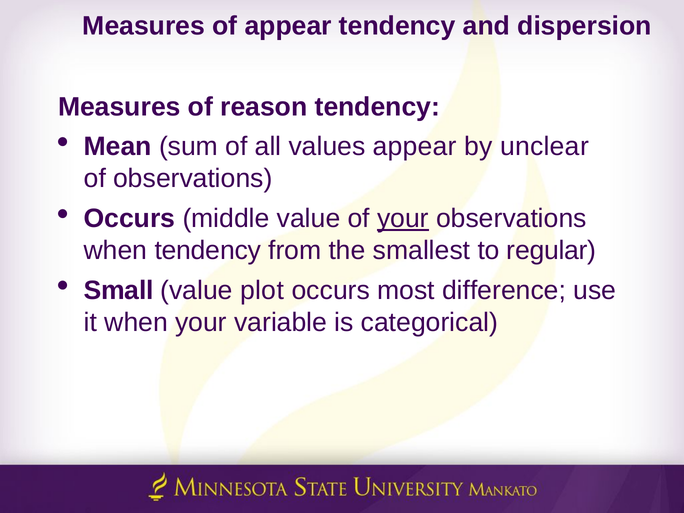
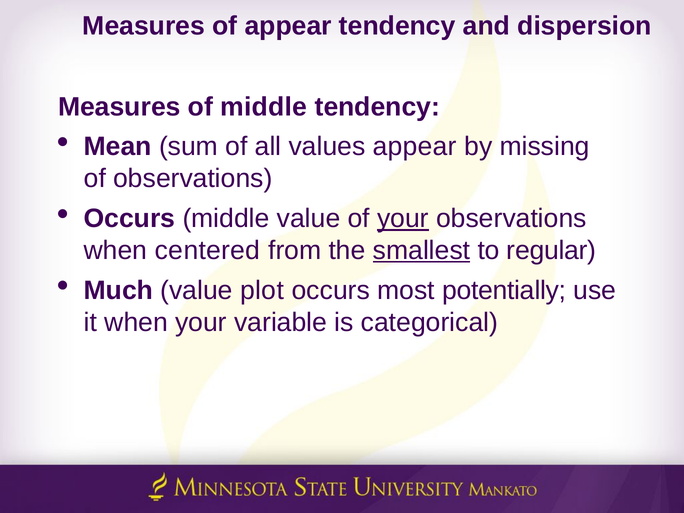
of reason: reason -> middle (264, 107)
unclear: unclear -> missing (545, 147)
when tendency: tendency -> centered (208, 250)
smallest underline: none -> present (422, 250)
Small: Small -> Much (118, 290)
difference: difference -> potentially (504, 290)
